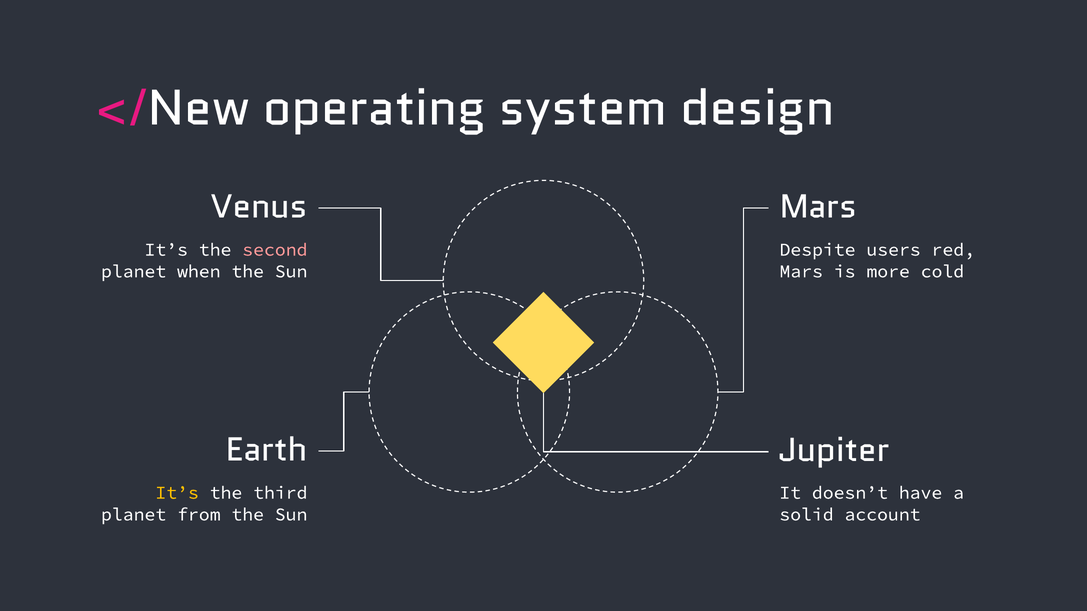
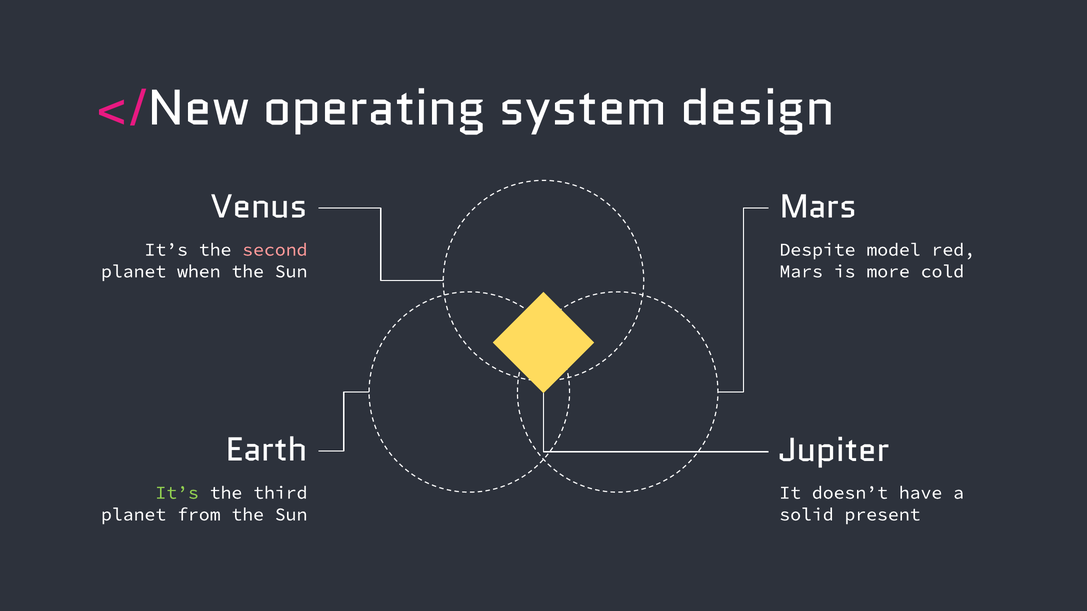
users: users -> model (894, 250)
It’s colour: yellow -> light green (177, 493)
account: account -> present (883, 515)
